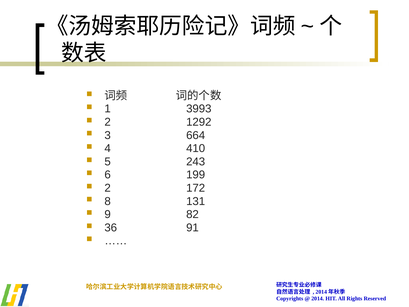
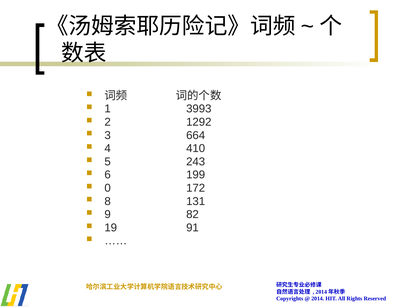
2: 2 -> 0 (108, 188)
36: 36 -> 19 (111, 228)
